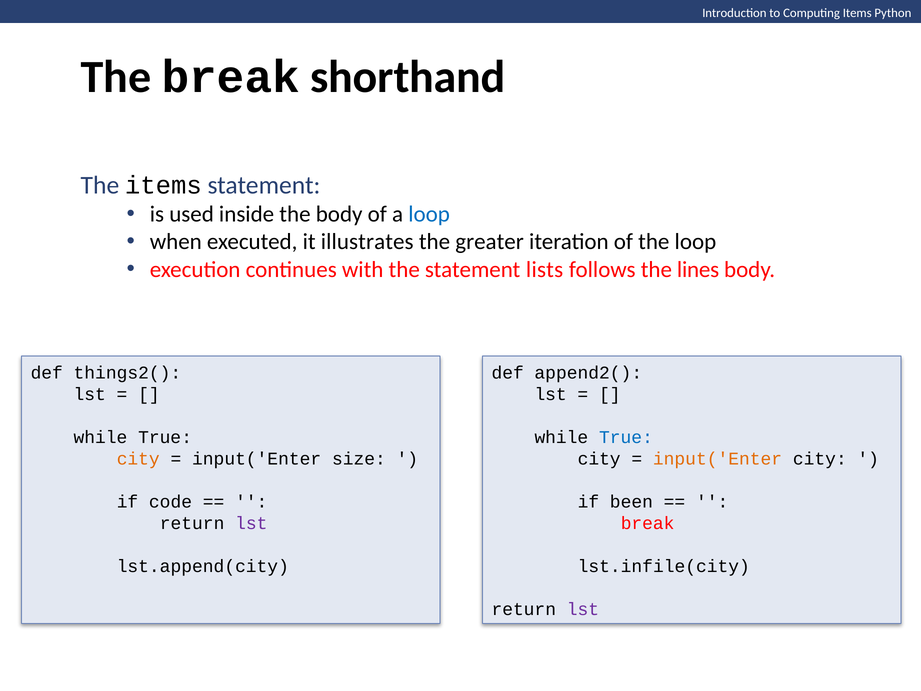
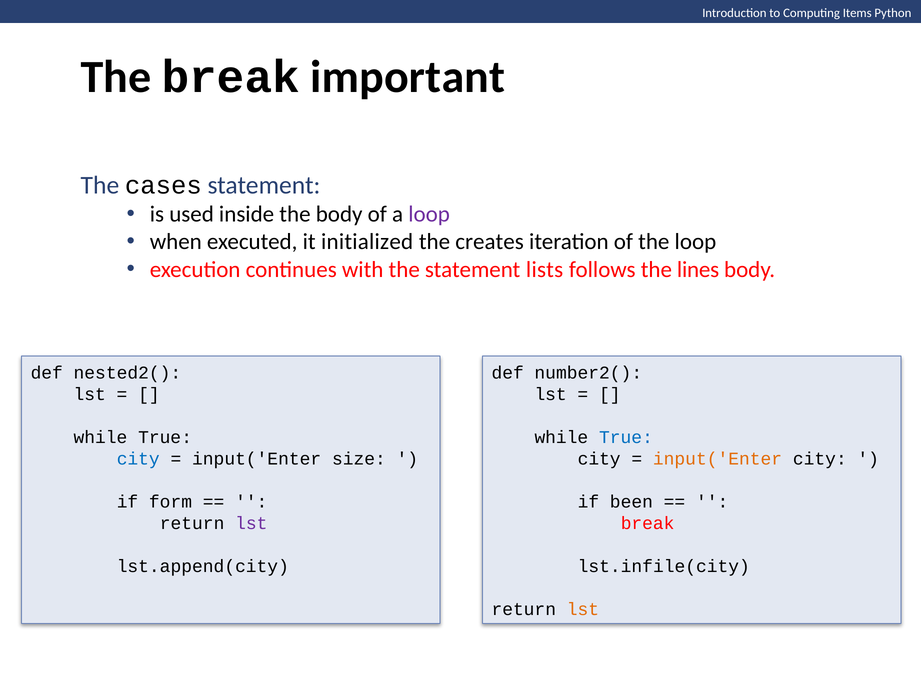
shorthand: shorthand -> important (408, 77)
The items: items -> cases (163, 185)
loop colour: blue -> purple (429, 214)
illustrates: illustrates -> initialized (367, 242)
greater: greater -> creates (490, 242)
things2(: things2( -> nested2( (127, 372)
append2(: append2( -> number2( (588, 372)
city colour: orange -> blue (138, 459)
code: code -> form (170, 502)
lst colour: purple -> orange (583, 609)
